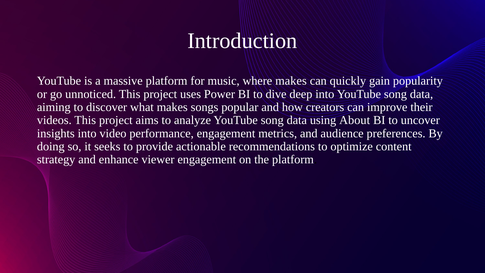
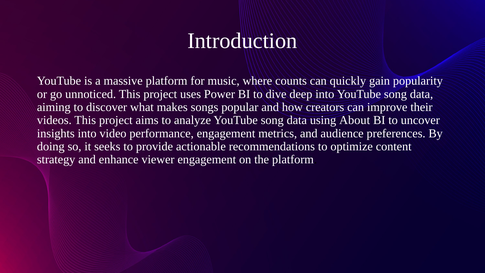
where makes: makes -> counts (291, 81)
